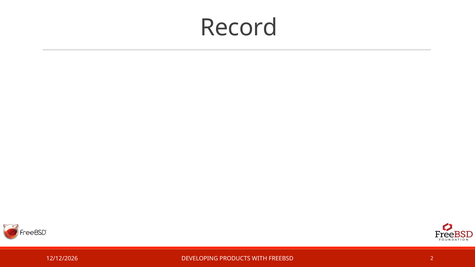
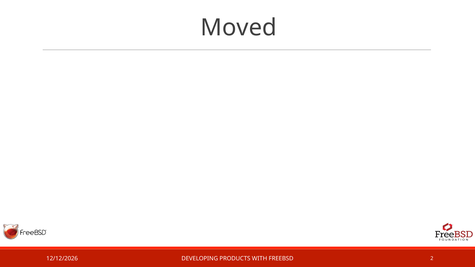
Record: Record -> Moved (239, 28)
